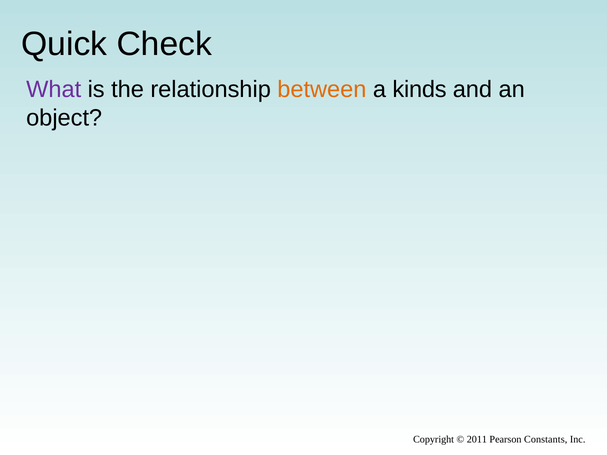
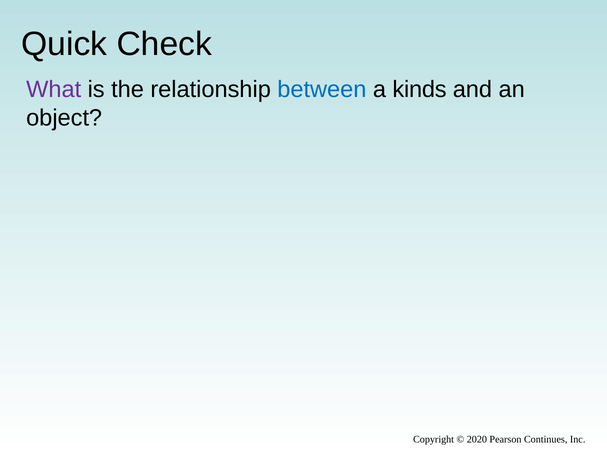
between colour: orange -> blue (322, 90)
2011: 2011 -> 2020 (477, 440)
Constants: Constants -> Continues (546, 440)
